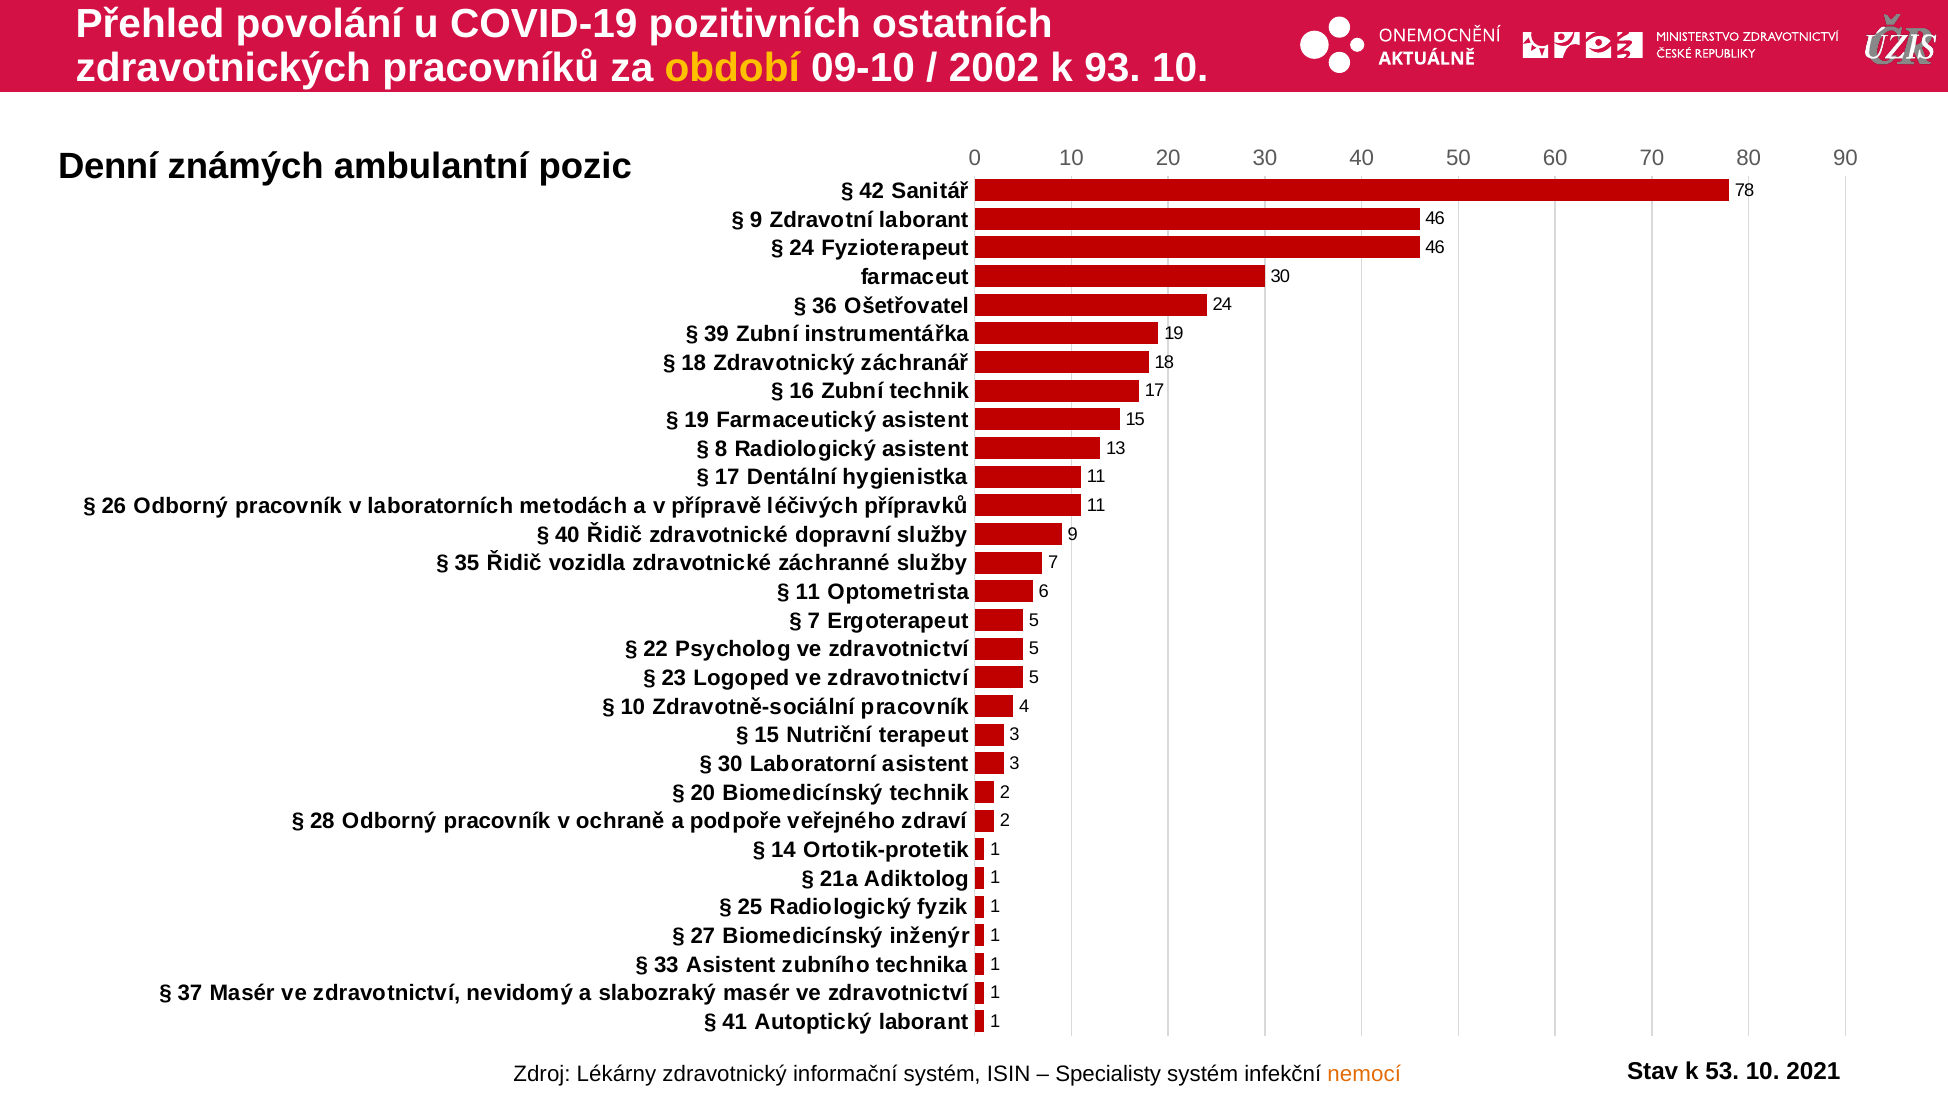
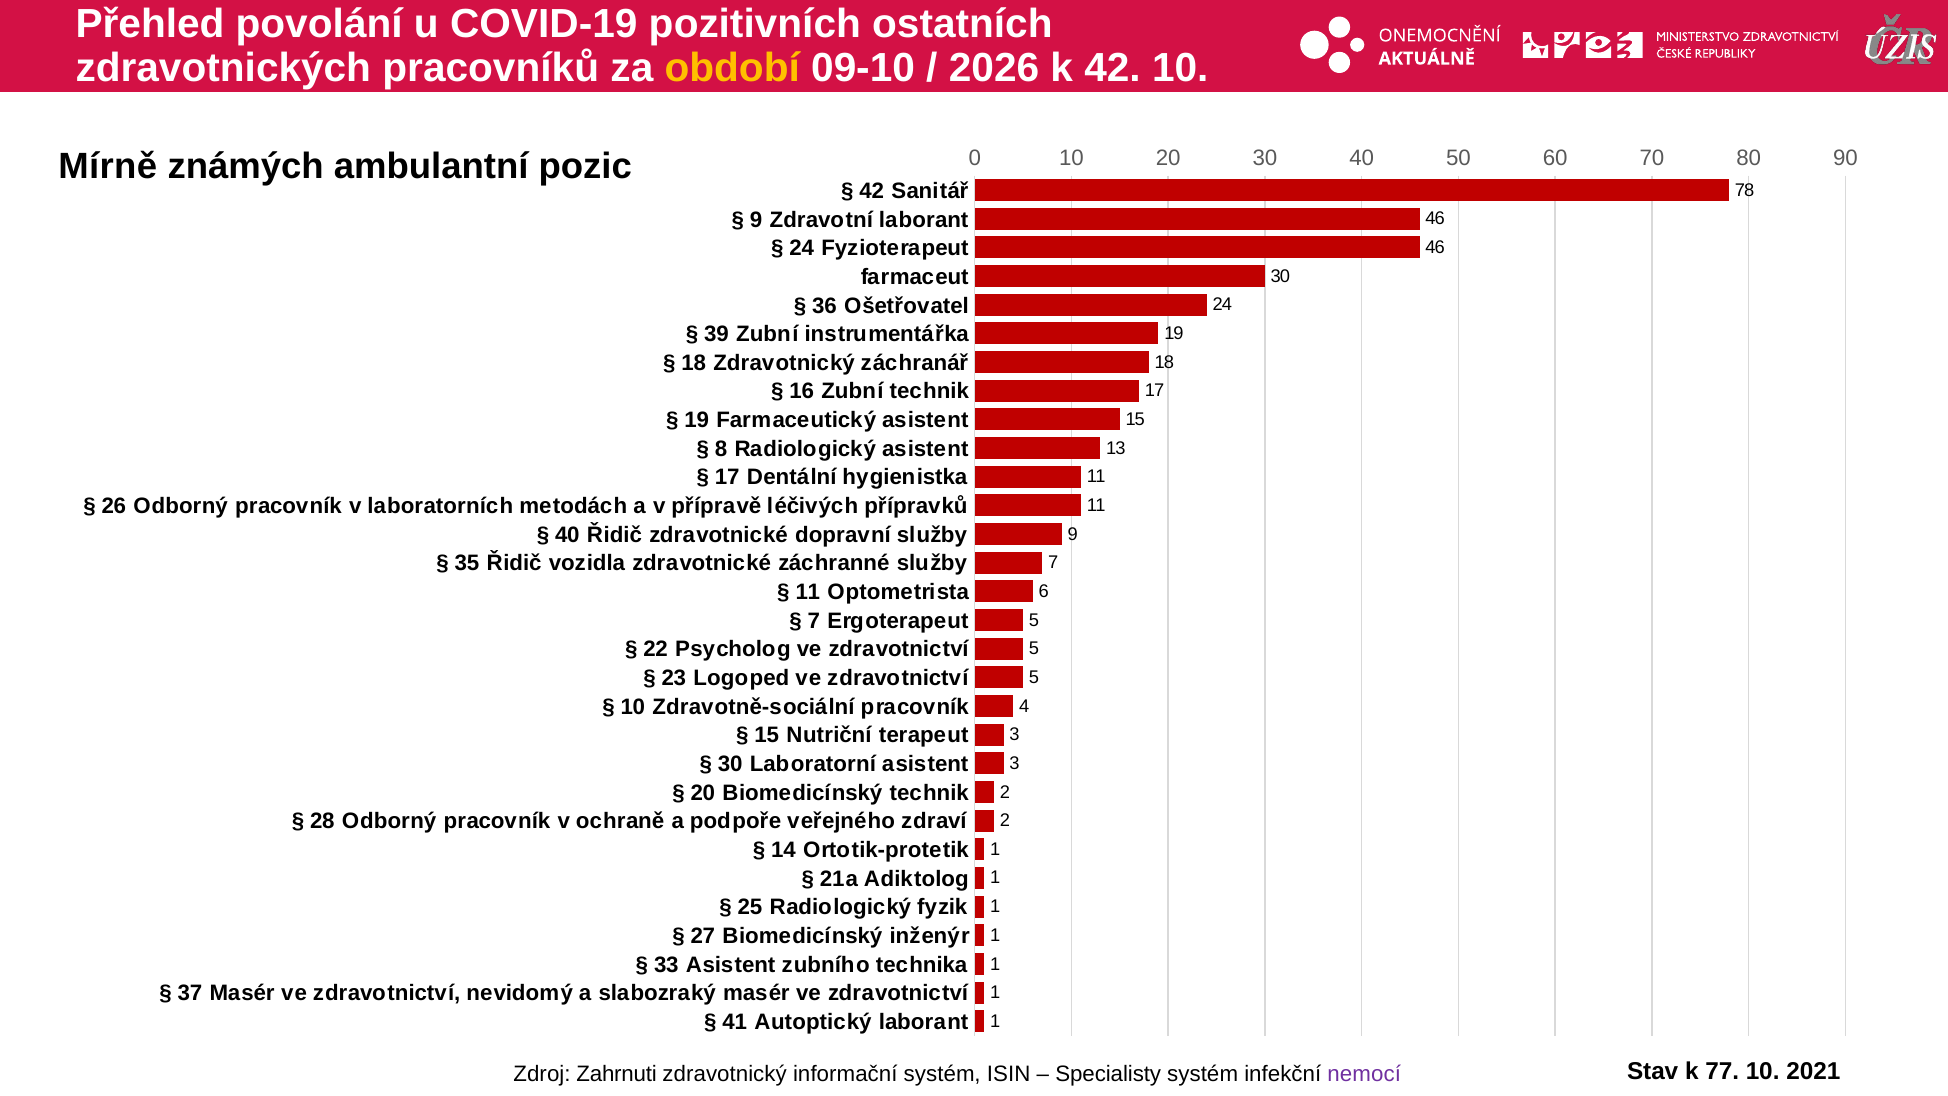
2002: 2002 -> 2026 (994, 68)
k 93: 93 -> 42 (1112, 68)
Denní: Denní -> Mírně (108, 167)
53: 53 -> 77 (1722, 1072)
Lékárny: Lékárny -> Zahrnuti (617, 1074)
nemocí colour: orange -> purple (1364, 1074)
